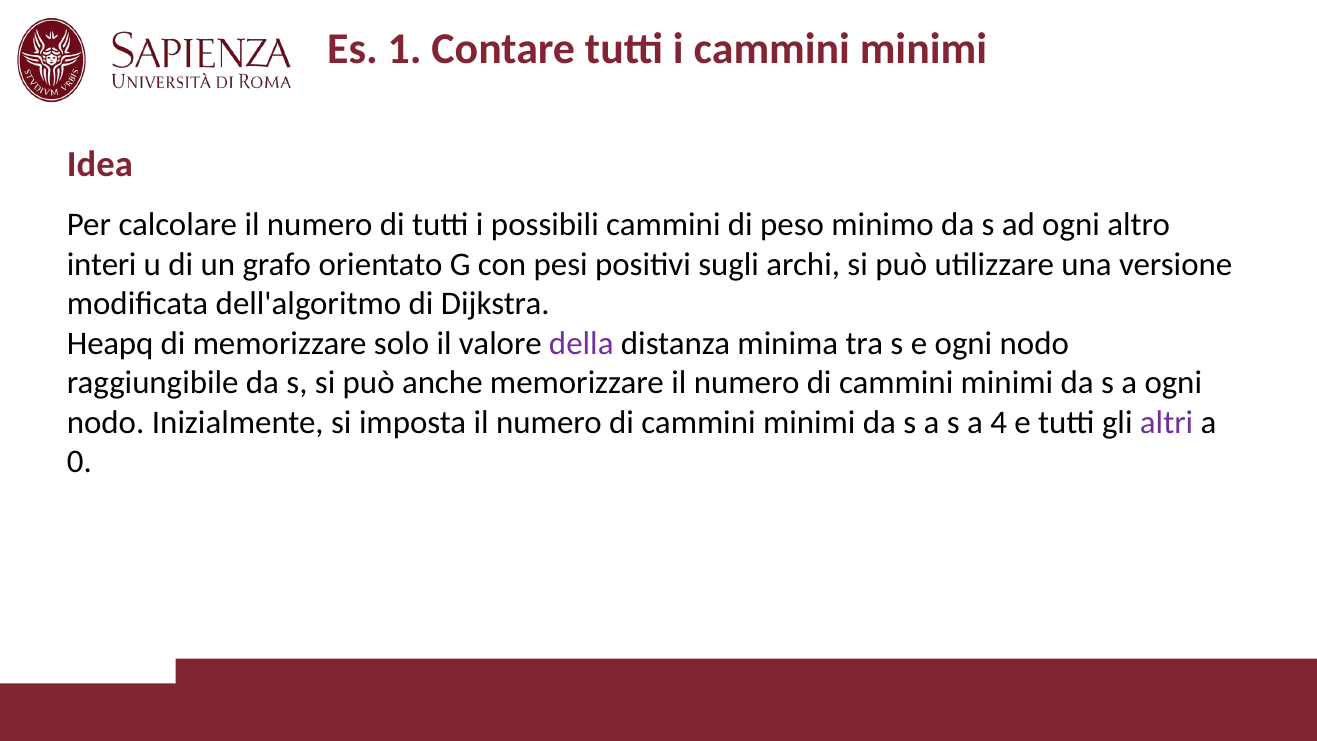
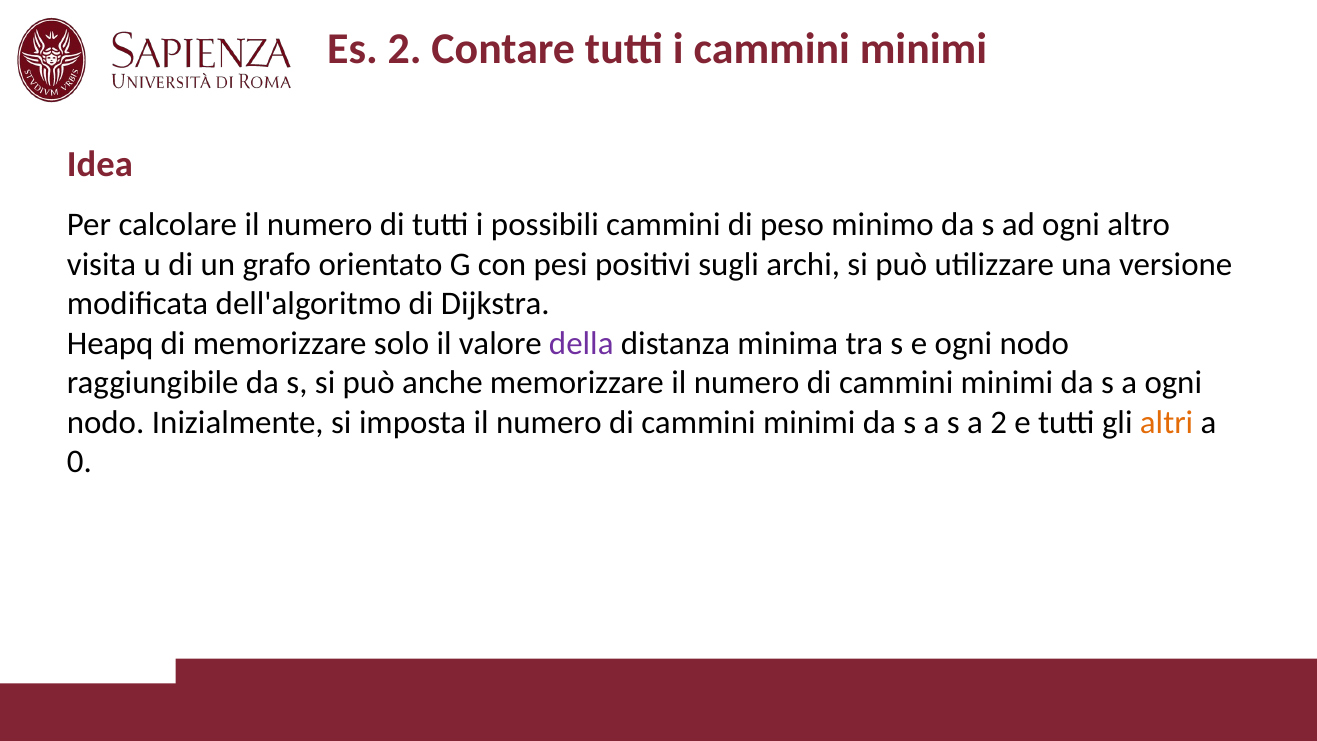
Es 1: 1 -> 2 (405, 49)
interi: interi -> visita (102, 264)
a 4: 4 -> 2 (999, 422)
altri colour: purple -> orange (1167, 422)
